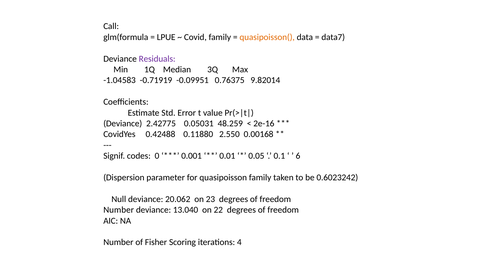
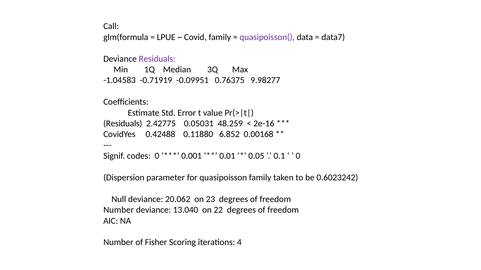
quasipoisson( colour: orange -> purple (267, 37)
9.82014: 9.82014 -> 9.98277 (265, 80)
Deviance: Deviance -> Residuals (123, 124)
2.550: 2.550 -> 6.852 (229, 135)
6: 6 -> 0 (298, 156)
